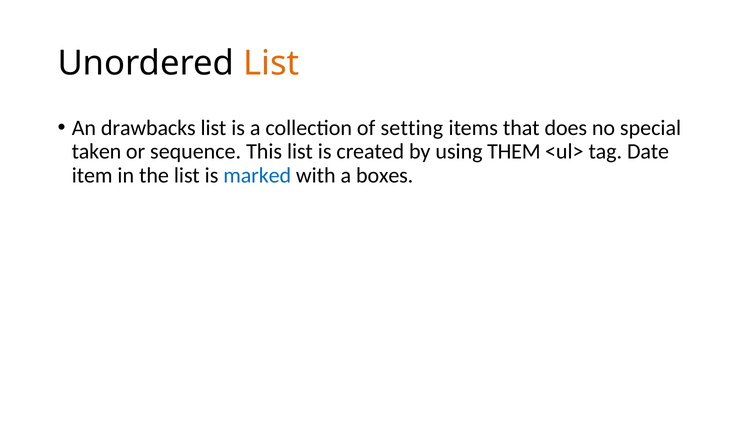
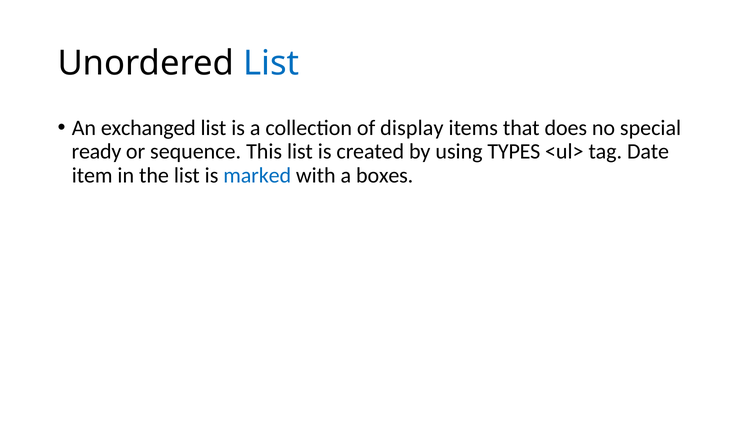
List colour: orange -> blue (271, 64)
drawbacks: drawbacks -> exchanged (148, 128)
setting: setting -> display (412, 128)
taken: taken -> ready (96, 152)
THEM: THEM -> TYPES (514, 152)
